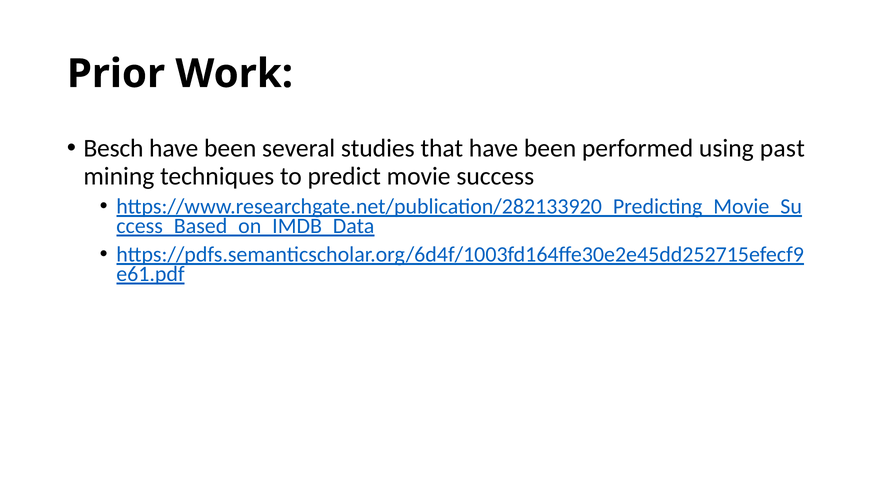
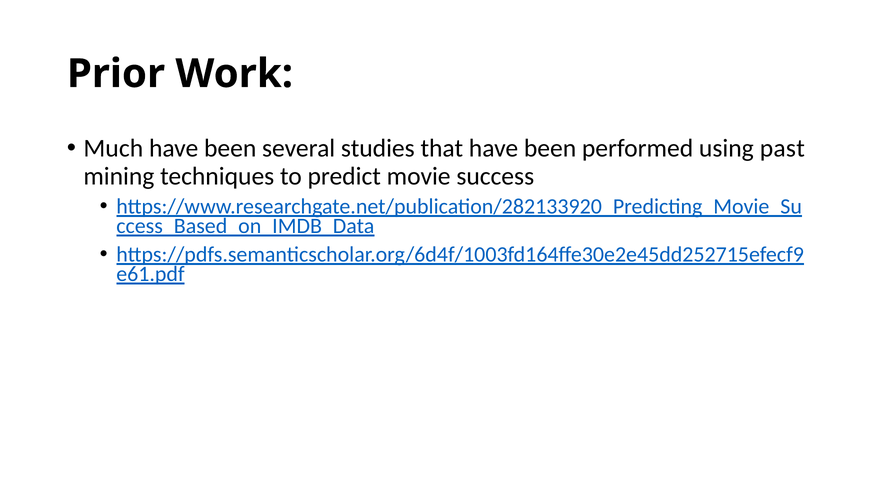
Besch: Besch -> Much (113, 148)
